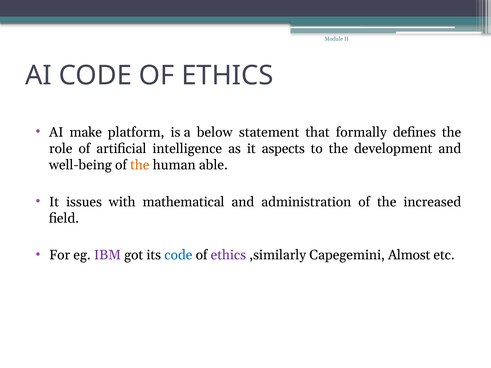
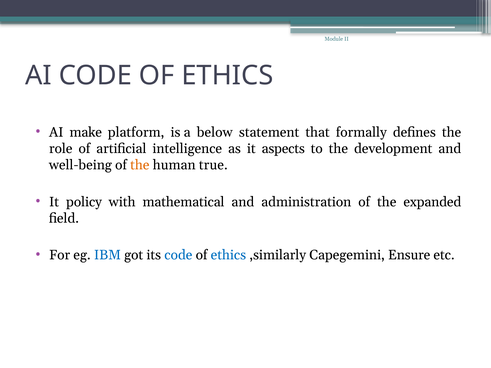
able: able -> true (213, 165)
issues: issues -> policy (84, 202)
increased: increased -> expanded (432, 202)
IBM colour: purple -> blue (107, 255)
ethics colour: purple -> blue (228, 255)
Almost: Almost -> Ensure (409, 255)
